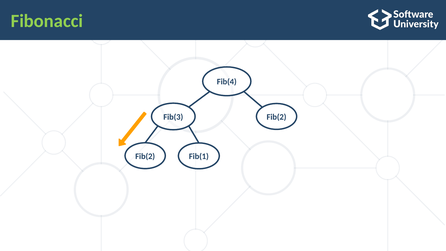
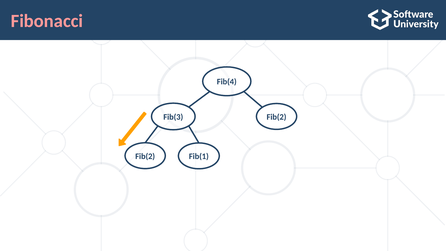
Fibonacci colour: light green -> pink (47, 21)
